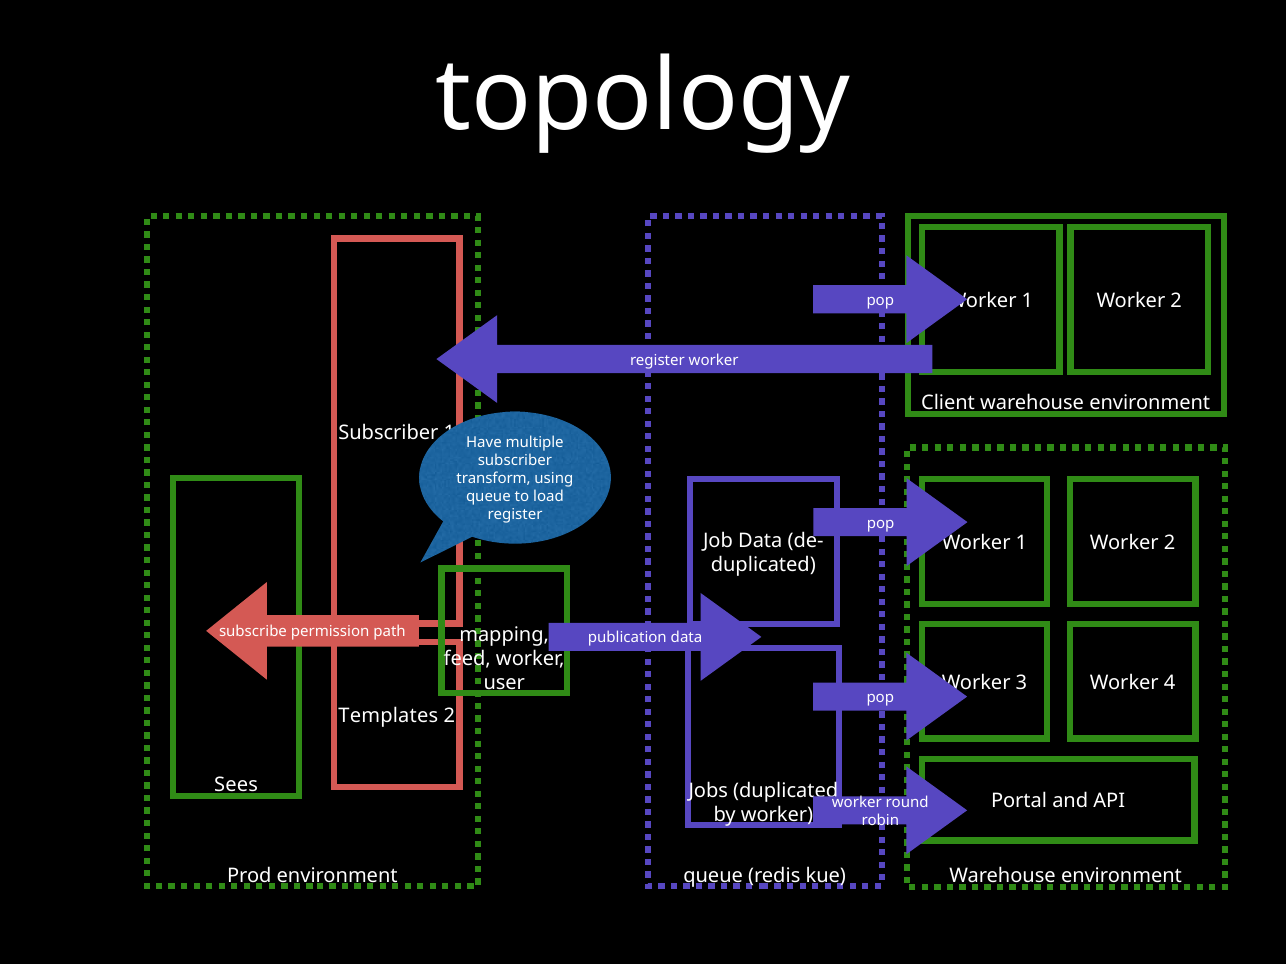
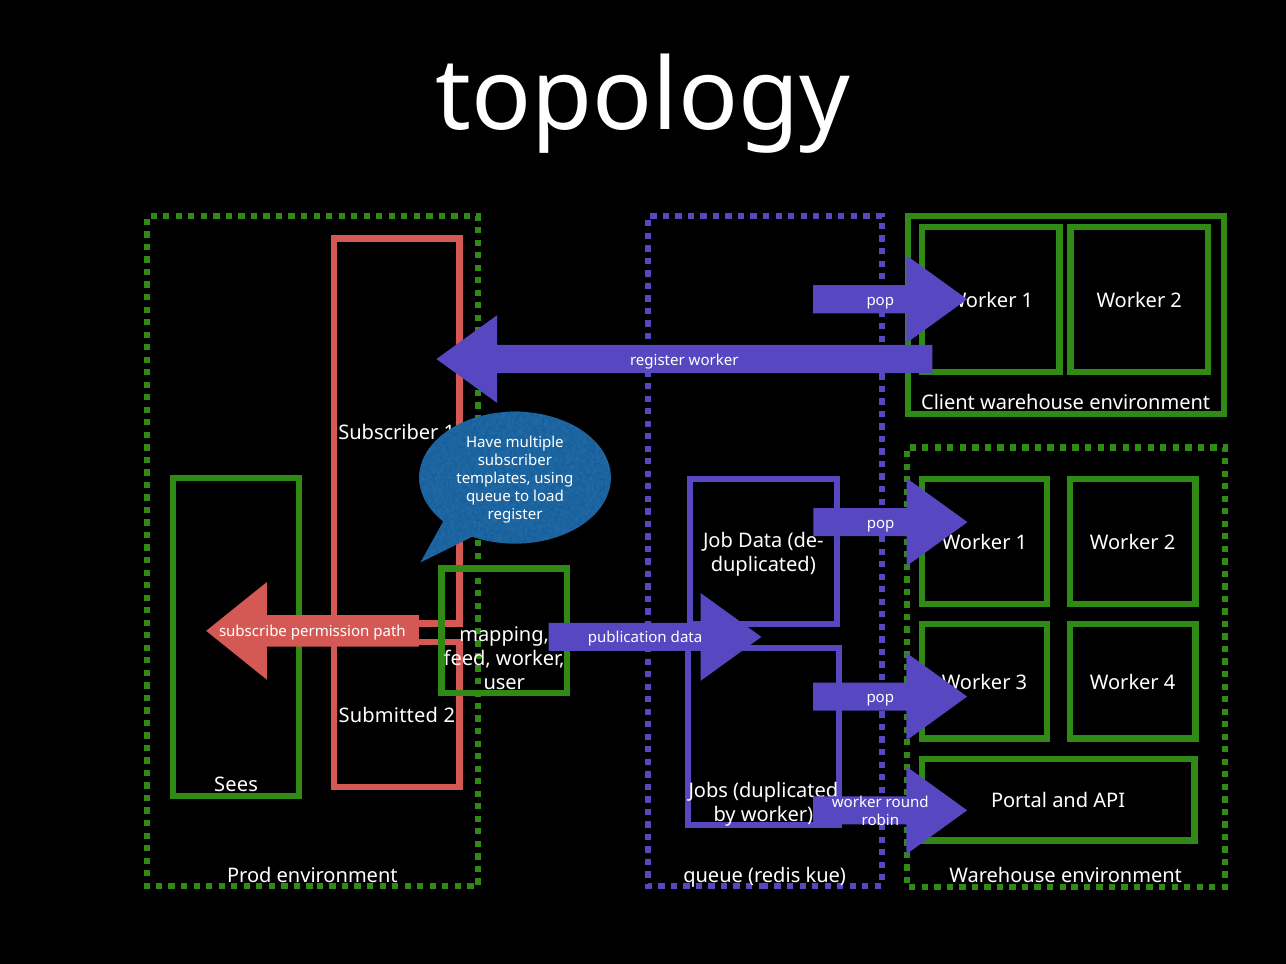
transform: transform -> templates (494, 479)
Templates: Templates -> Submitted (388, 716)
